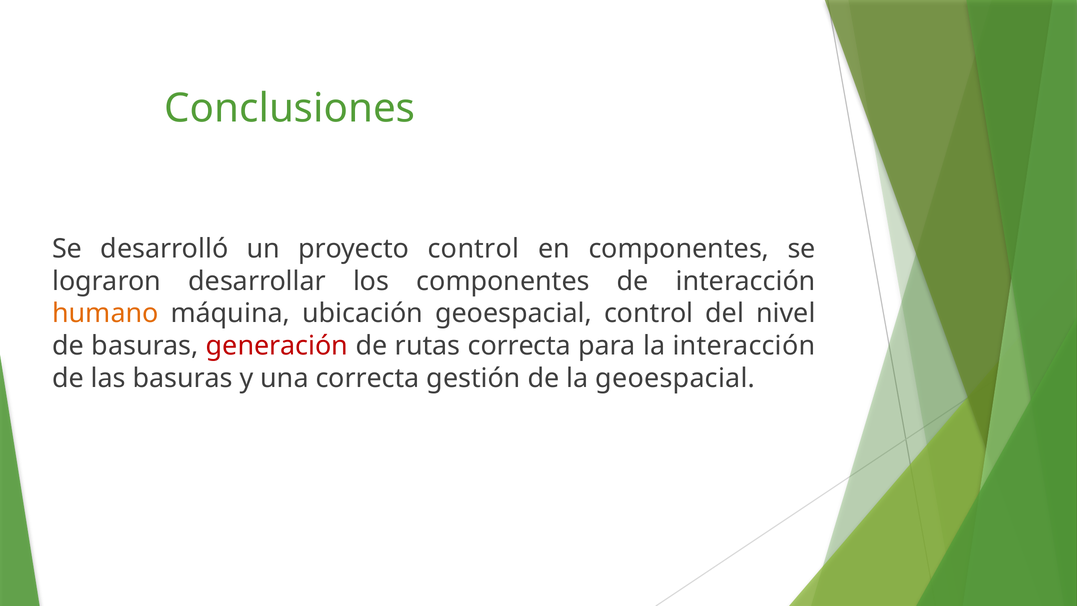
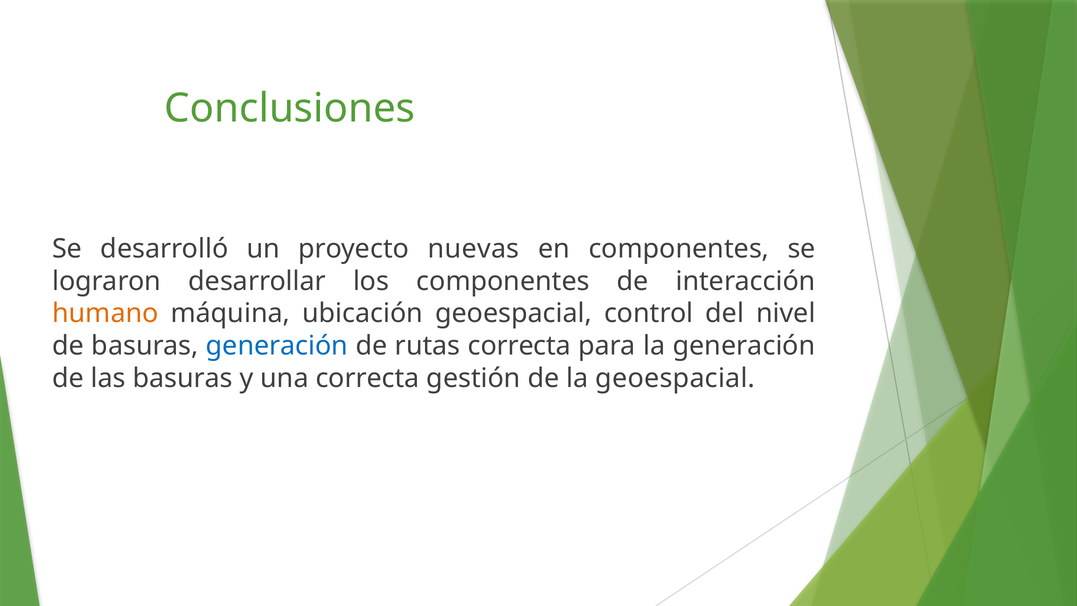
proyecto control: control -> nuevas (474, 249)
generación colour: red -> blue (277, 346)
la interacción: interacción -> generación (744, 346)
